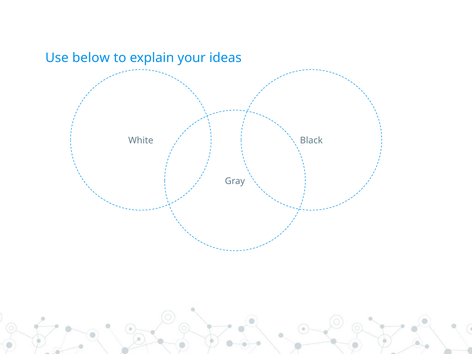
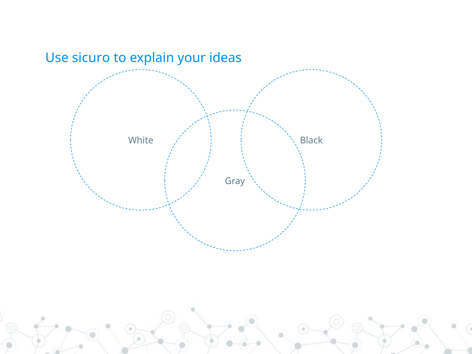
below: below -> sicuro (91, 58)
